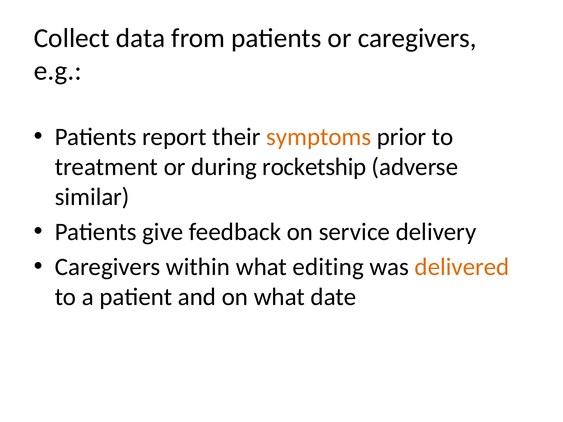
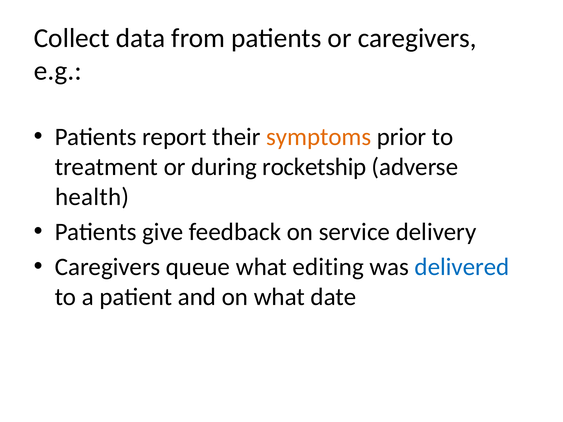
similar: similar -> health (92, 197)
within: within -> queue (198, 267)
delivered colour: orange -> blue (462, 267)
